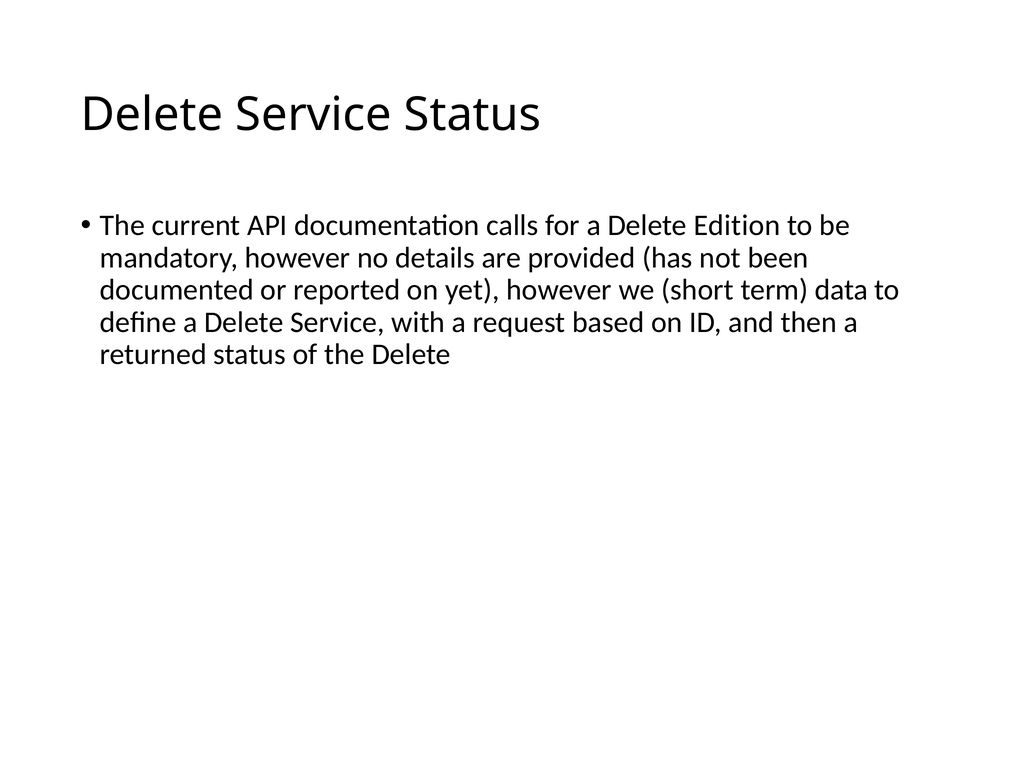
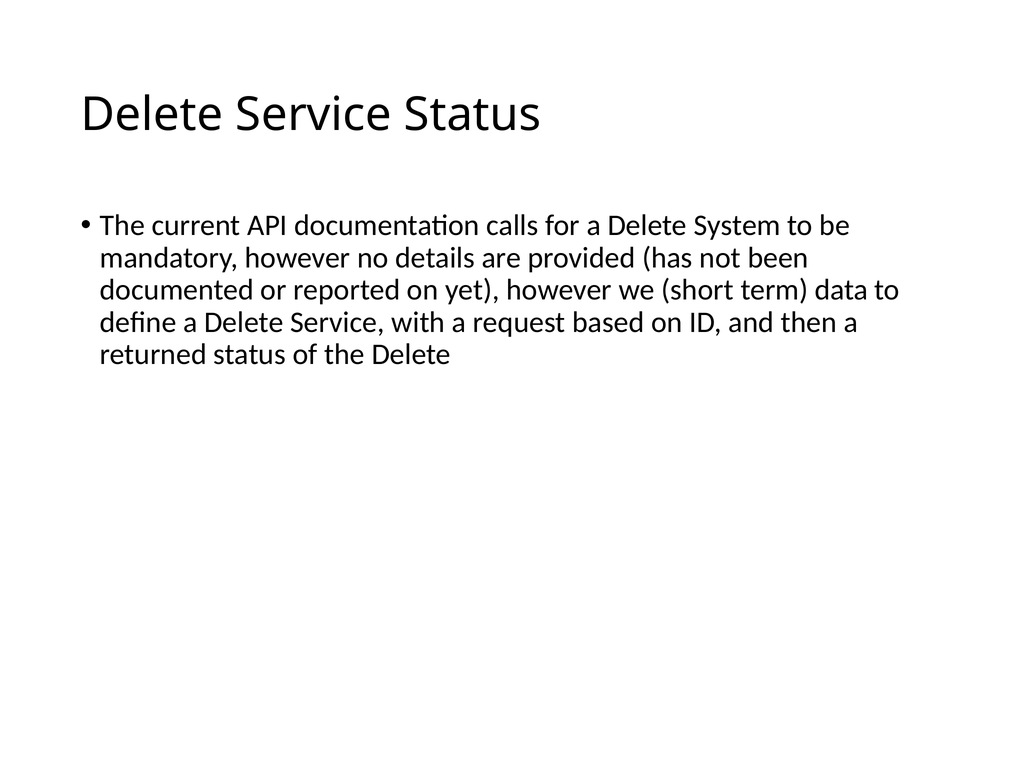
Edition: Edition -> System (737, 226)
